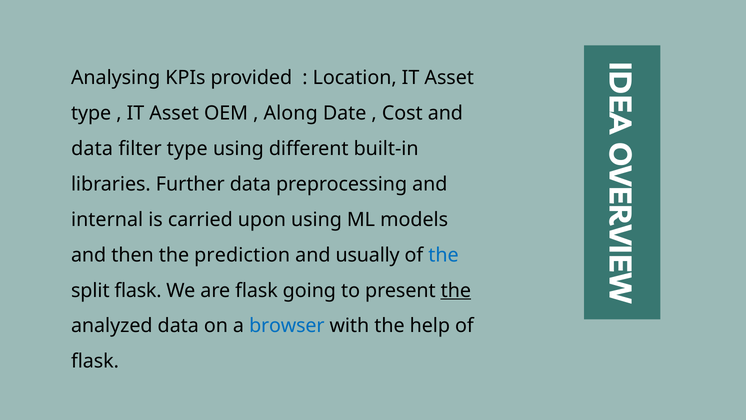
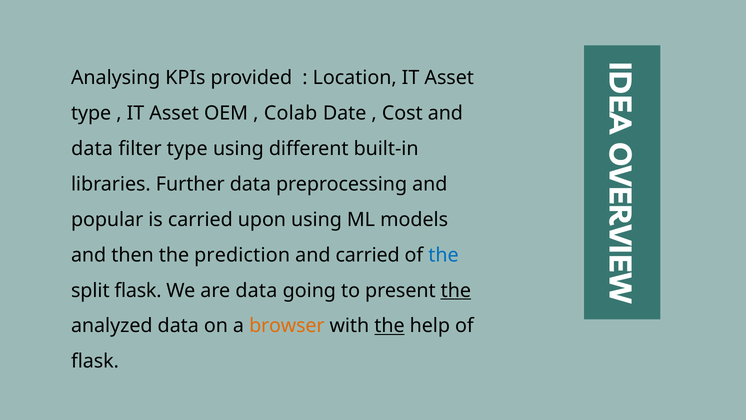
Along: Along -> Colab (291, 113)
internal: internal -> popular (107, 219)
and usually: usually -> carried (368, 255)
are flask: flask -> data (256, 290)
browser colour: blue -> orange (287, 326)
the underline: none -> present (389, 326)
